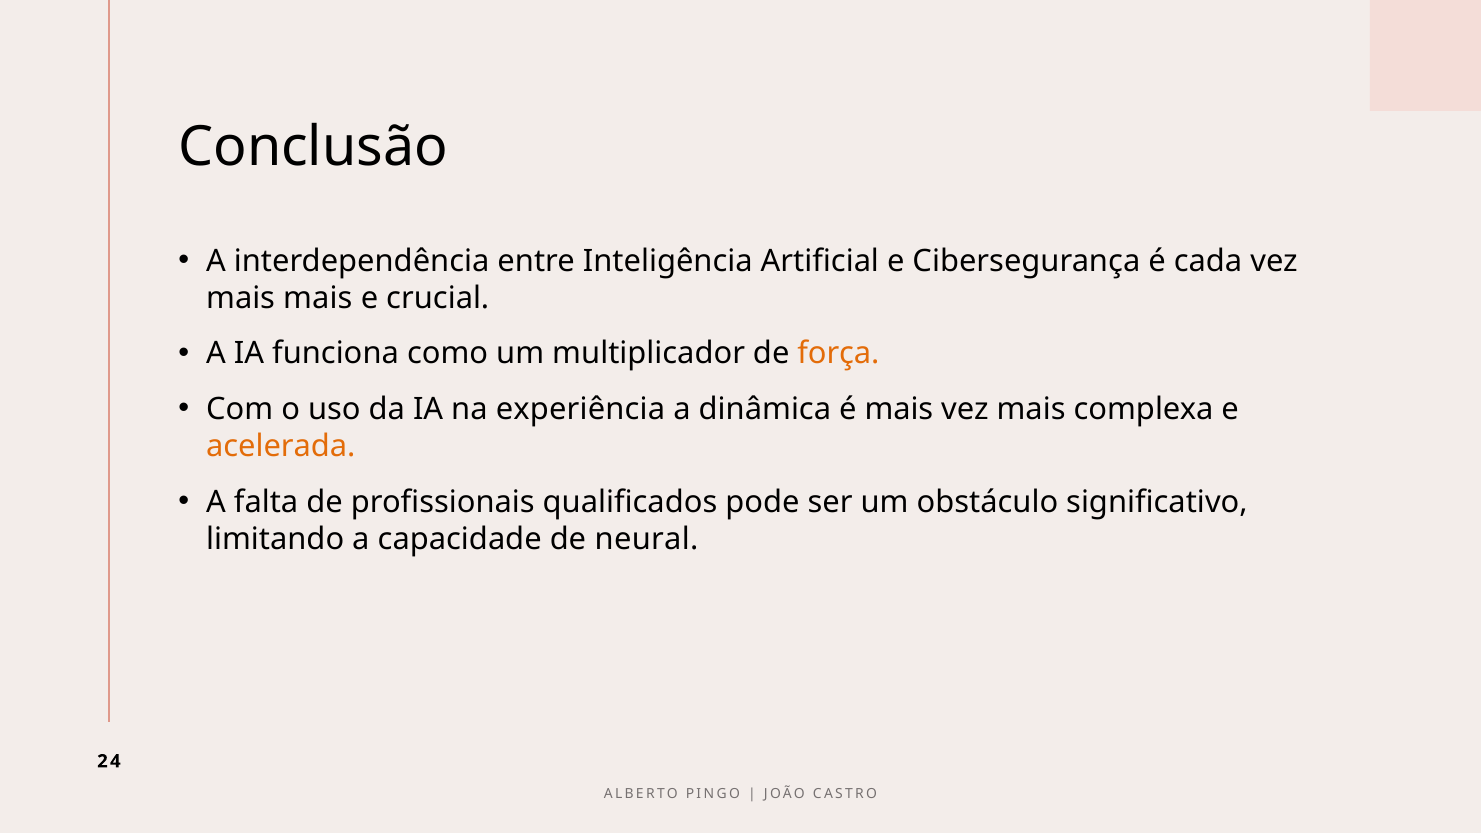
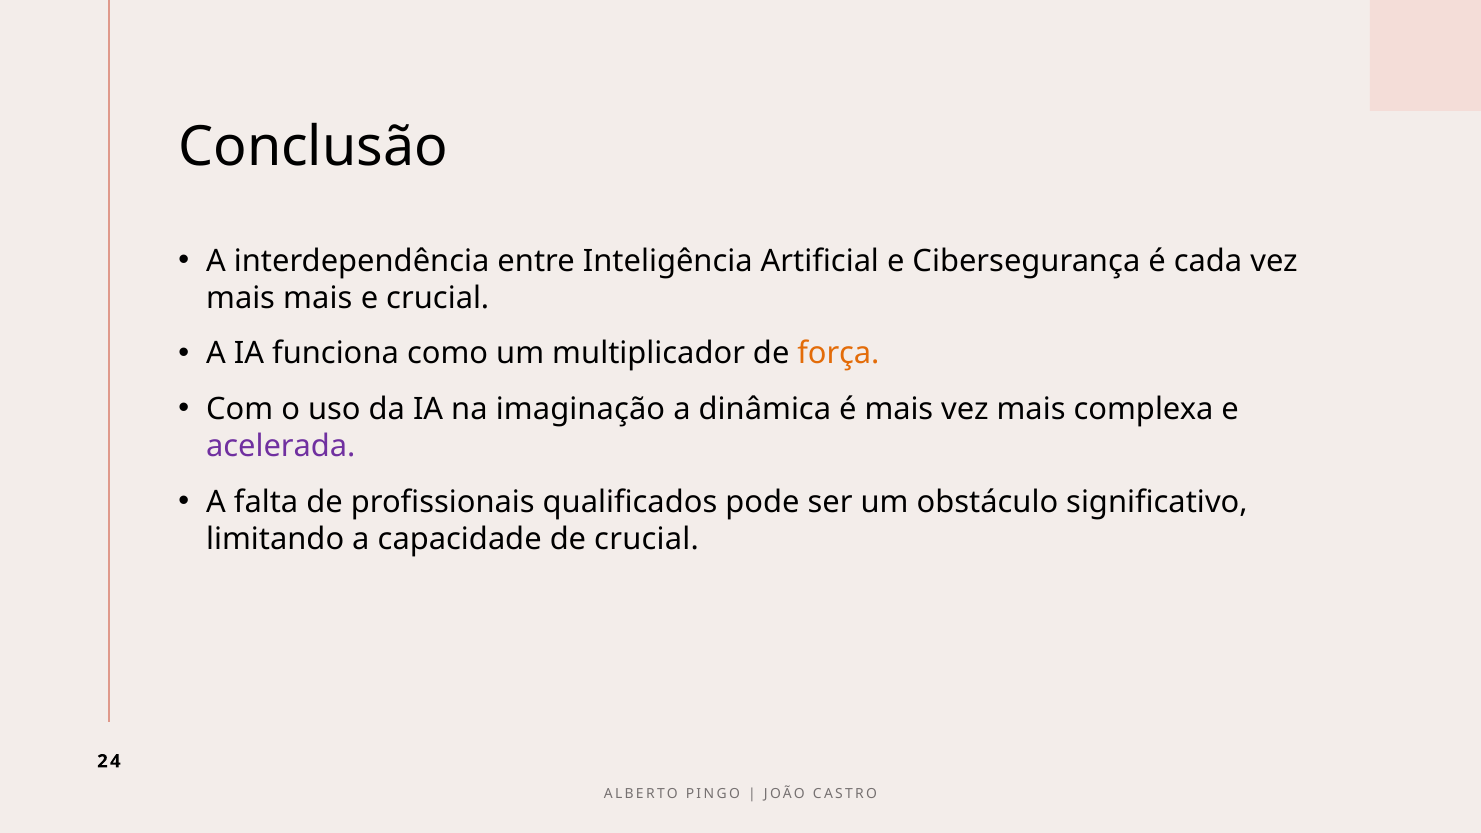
experiência: experiência -> imaginação (580, 409)
acelerada colour: orange -> purple (281, 446)
de neural: neural -> crucial (647, 539)
